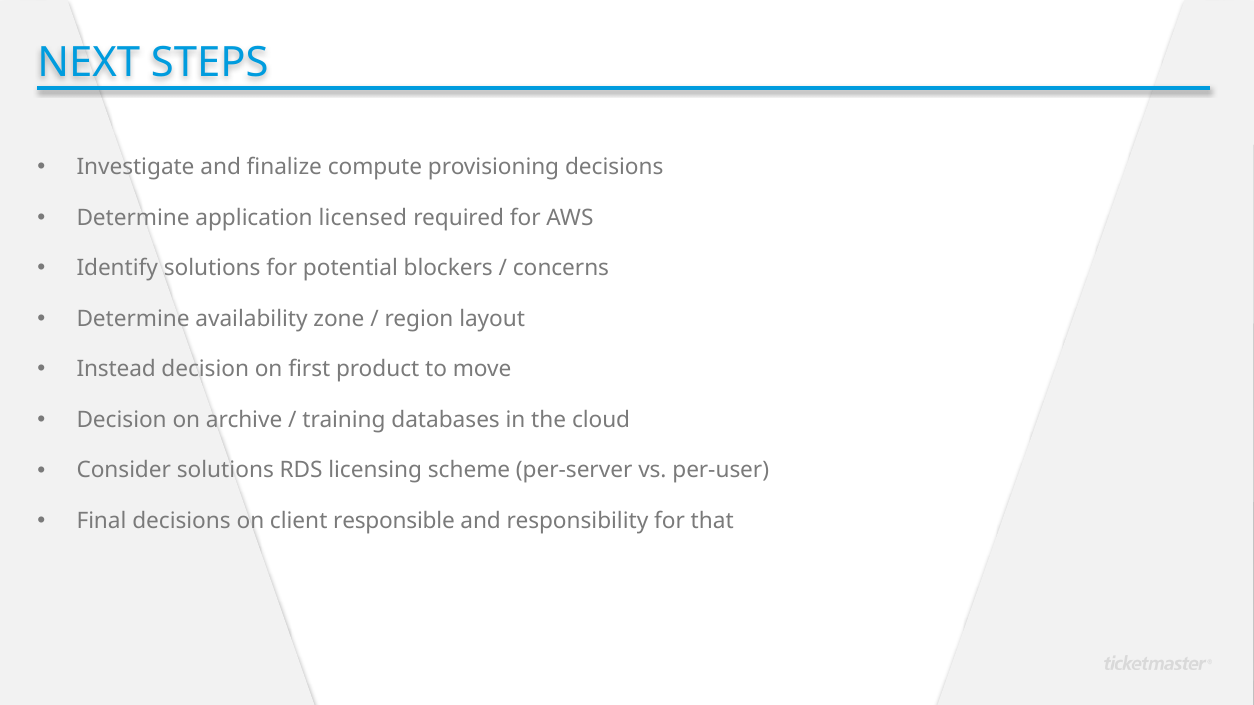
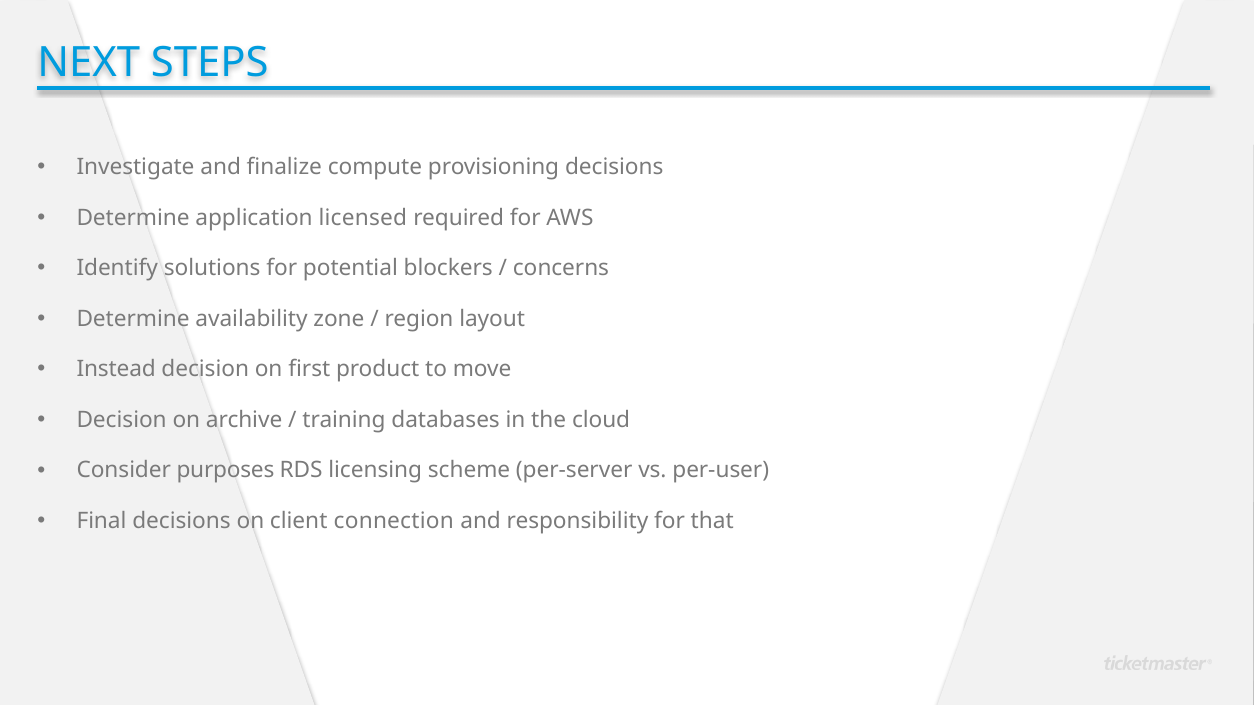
Consider solutions: solutions -> purposes (225, 471)
responsible: responsible -> connection (394, 521)
